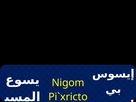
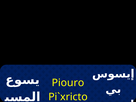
Nigom: Nigom -> Piouro (68, 83)
